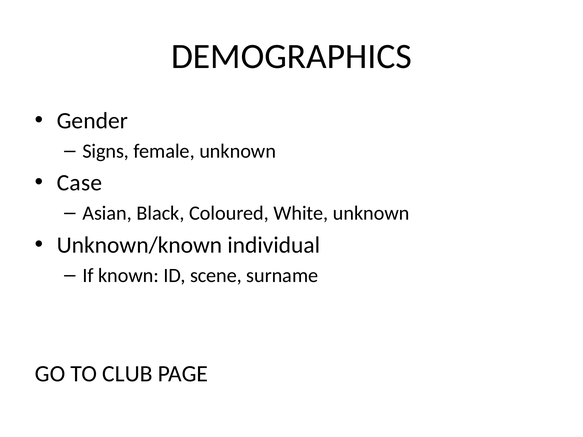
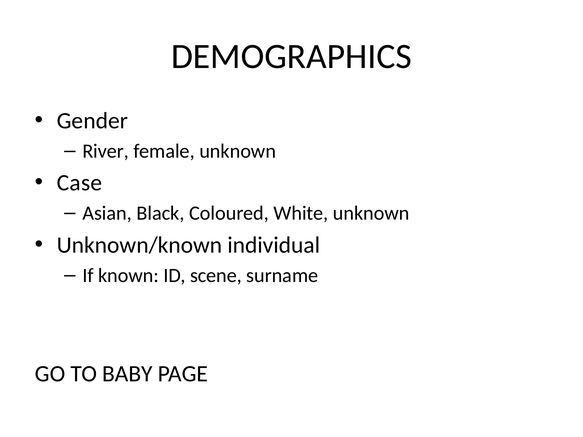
Signs: Signs -> River (106, 151)
CLUB: CLUB -> BABY (127, 374)
